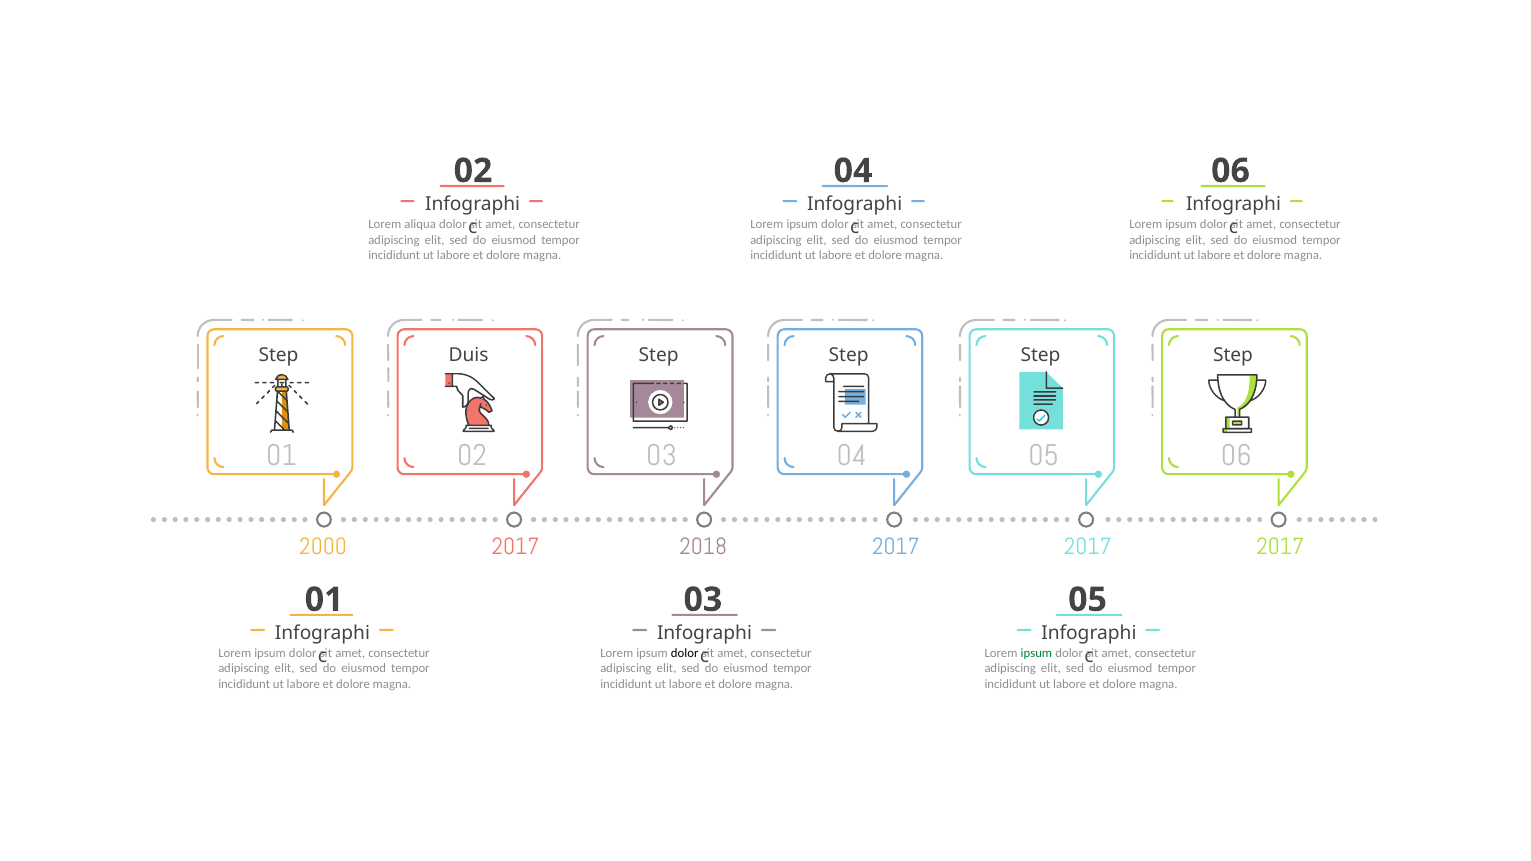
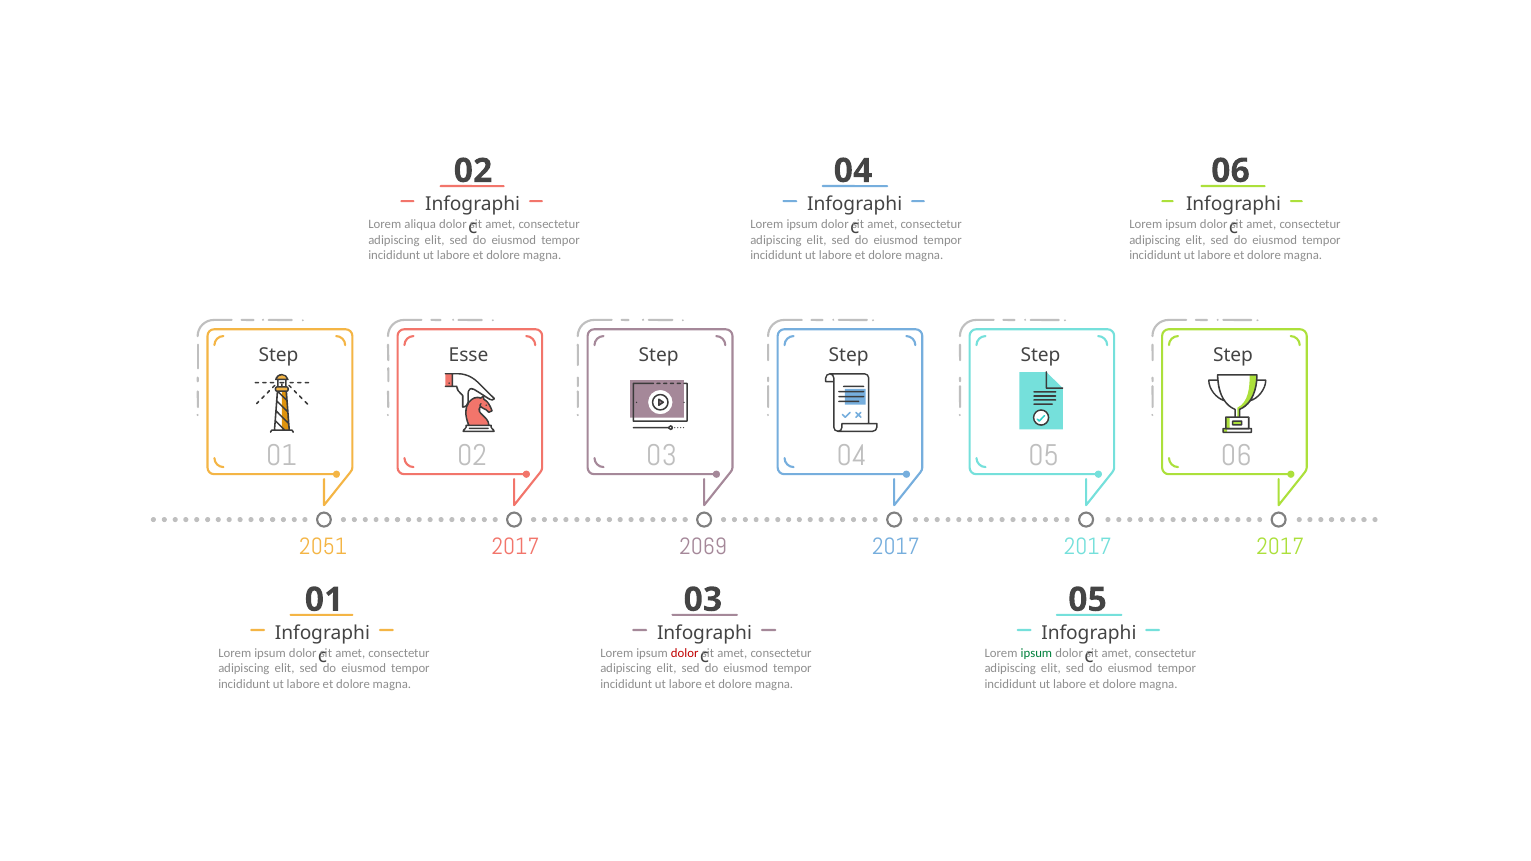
Duis: Duis -> Esse (469, 356)
2000: 2000 -> 2051 (323, 547)
2018: 2018 -> 2069 (703, 547)
dolor colour: black -> red (685, 654)
